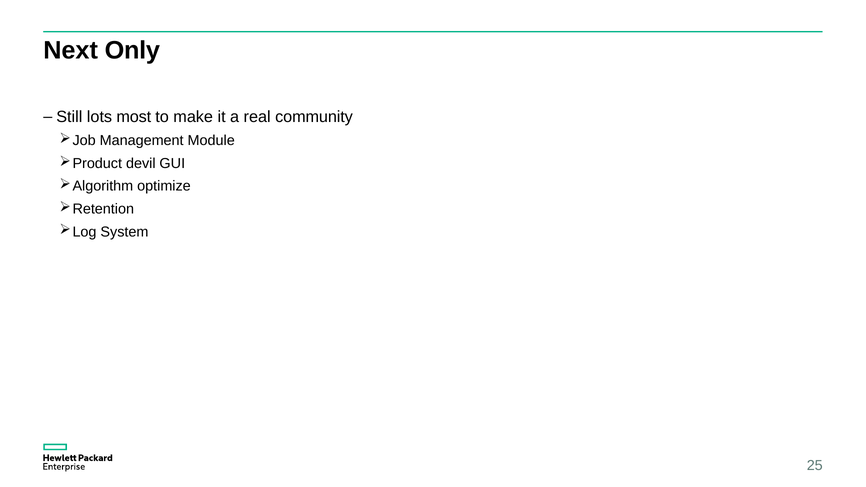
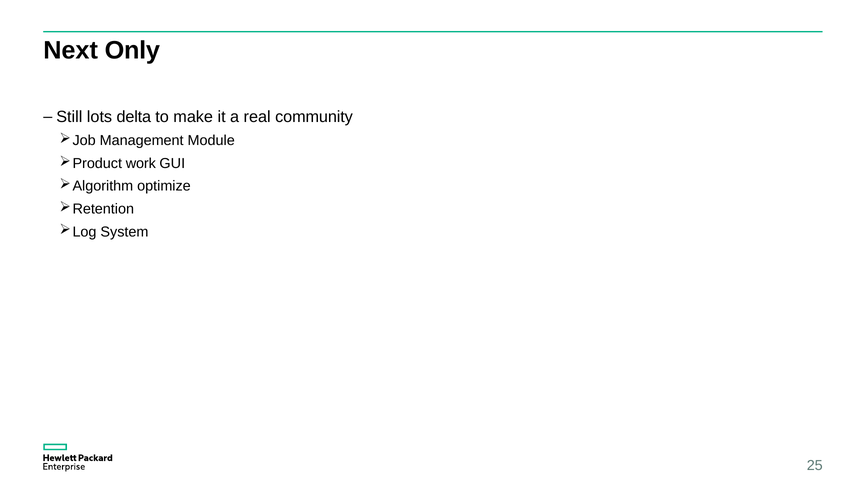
most: most -> delta (134, 117)
devil: devil -> work (141, 163)
